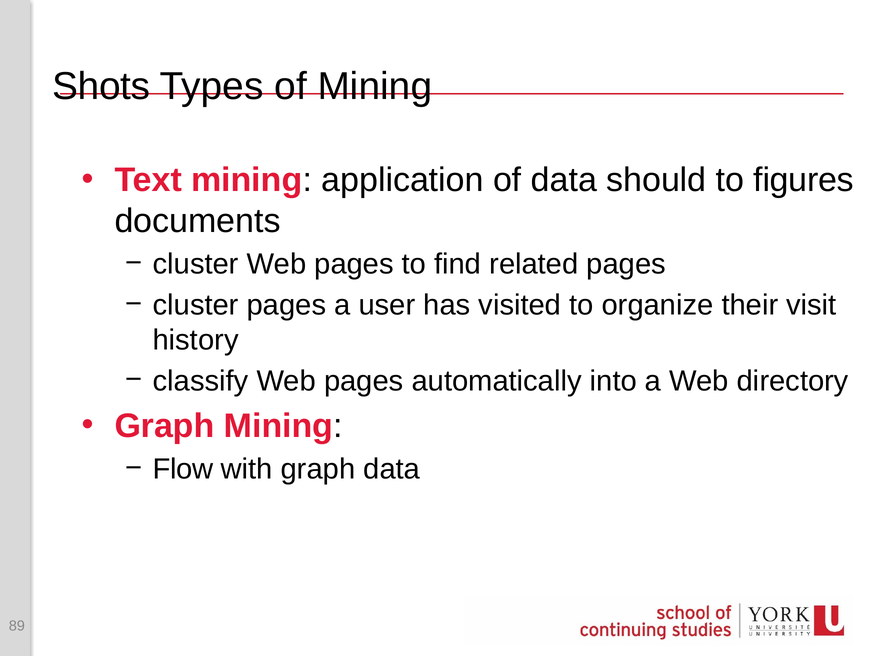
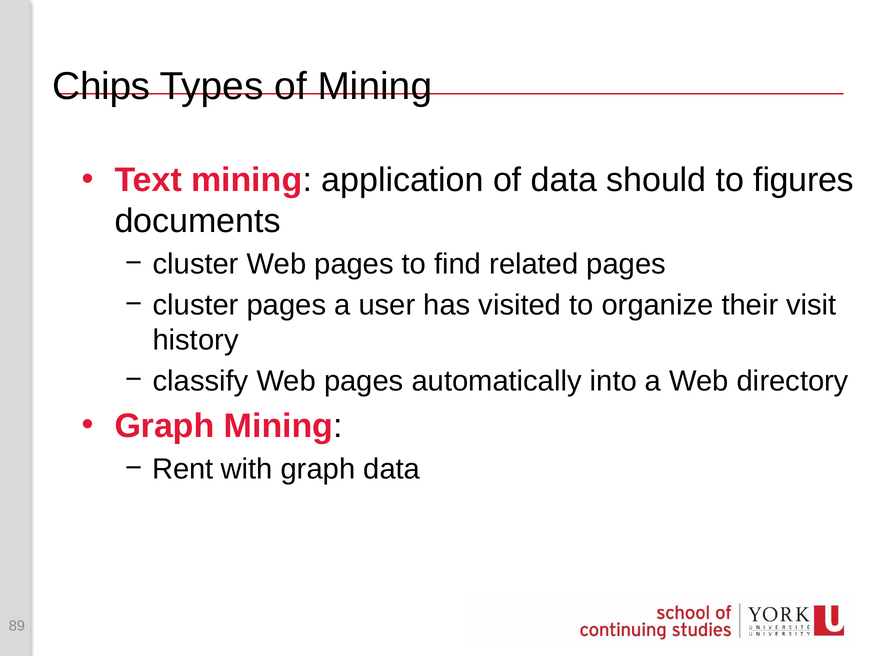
Shots: Shots -> Chips (101, 87)
Flow: Flow -> Rent (183, 469)
